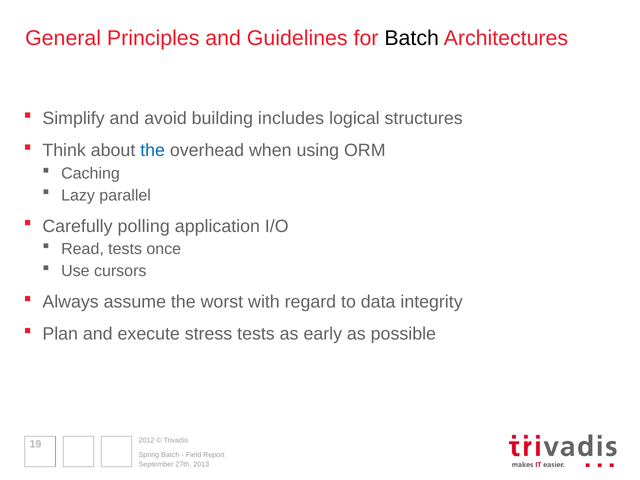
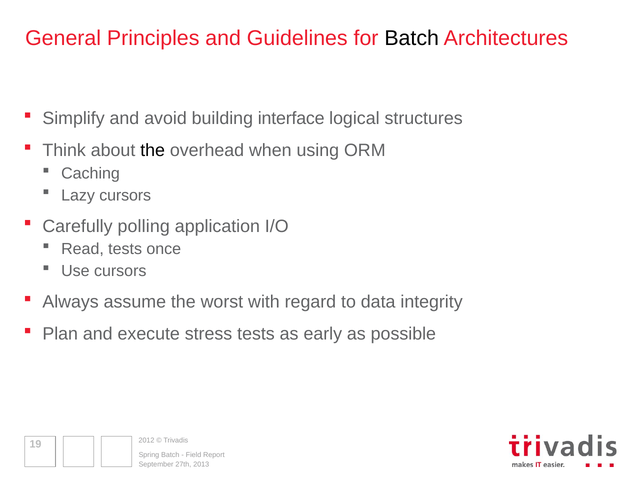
includes: includes -> interface (291, 119)
the colour: blue -> black (153, 151)
Lazy parallel: parallel -> cursors (125, 195)
